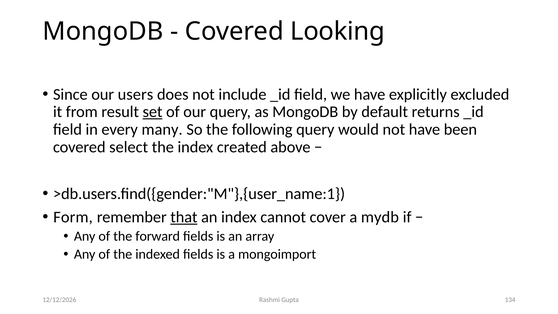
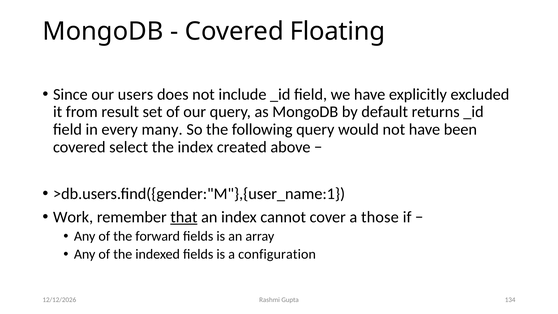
Looking: Looking -> Floating (338, 32)
set underline: present -> none (153, 112)
Form: Form -> Work (73, 217)
mydb: mydb -> those (380, 217)
mongoimport: mongoimport -> configuration (277, 254)
